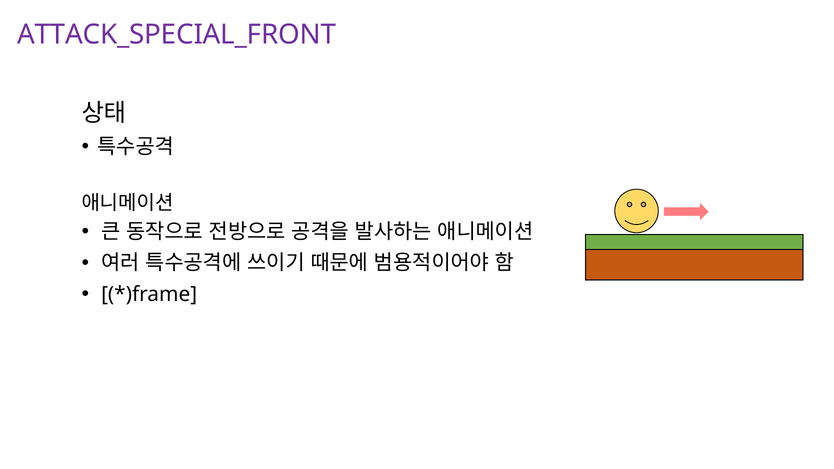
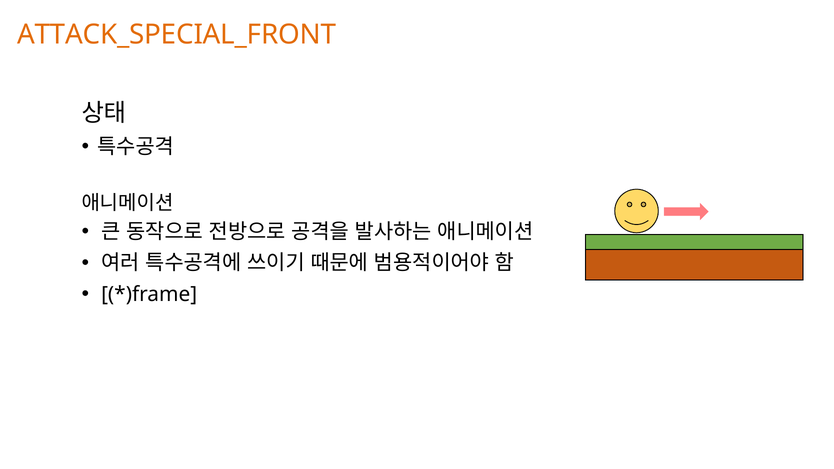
ATTACK_SPECIAL_FRONT colour: purple -> orange (177, 34)
